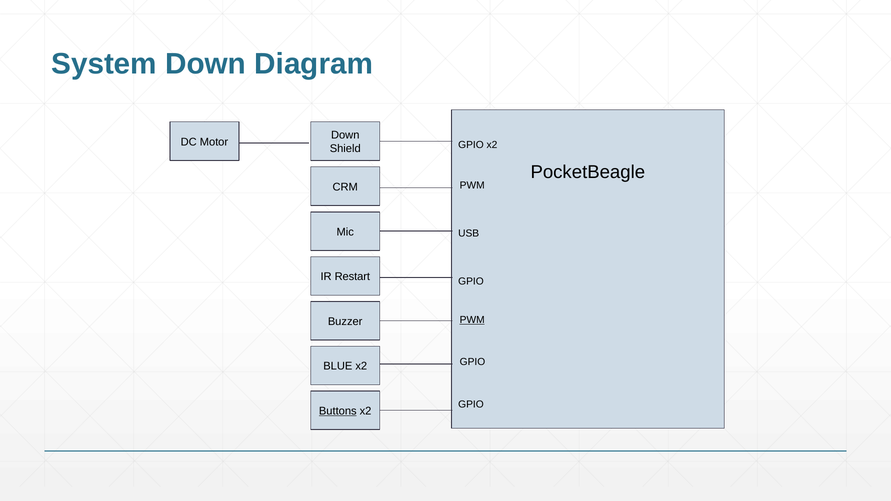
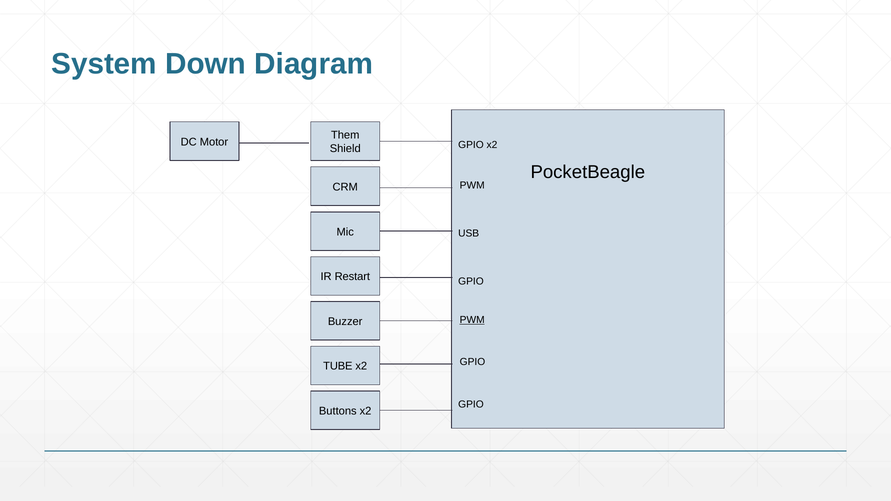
Down: Down -> Them (345, 135)
BLUE: BLUE -> TUBE (338, 366)
Buttons underline: present -> none (338, 411)
